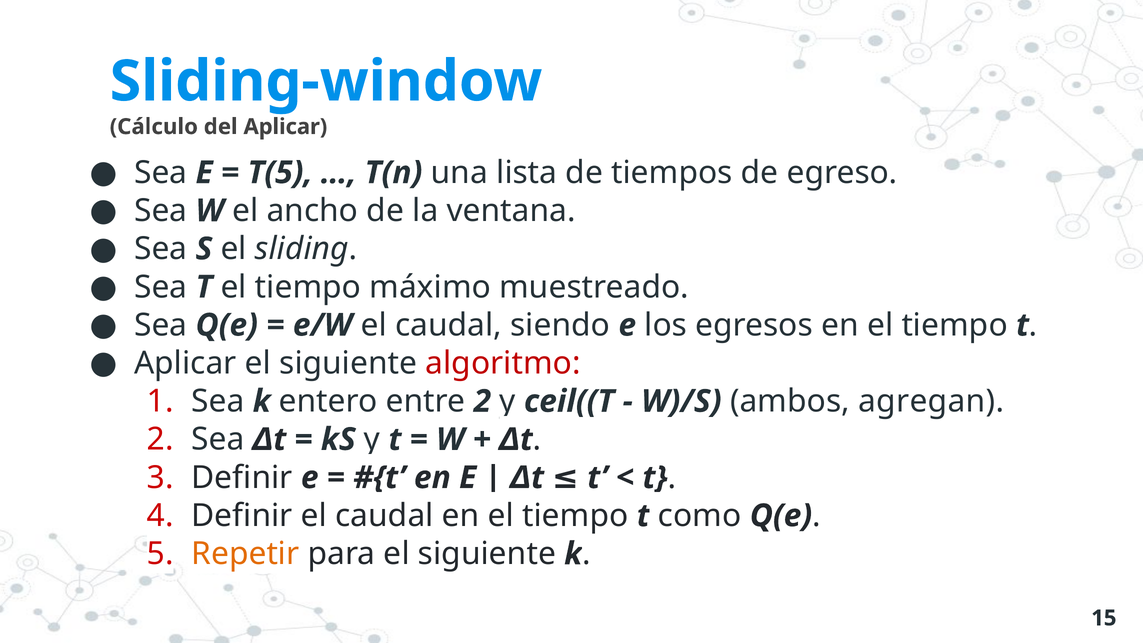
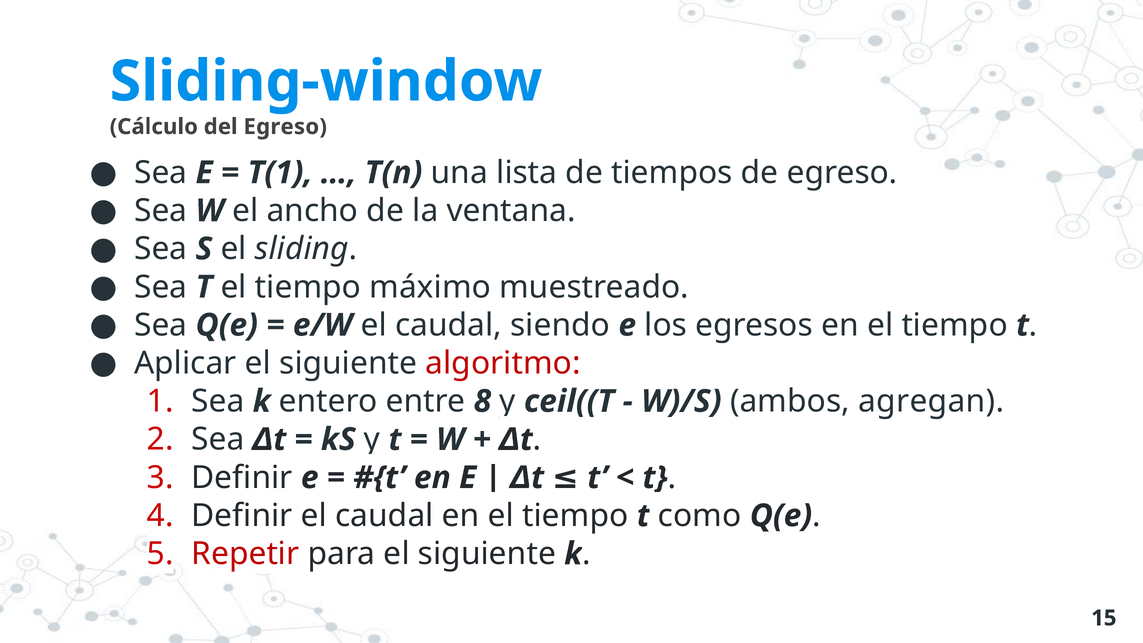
del Aplicar: Aplicar -> Egreso (285, 127)
T(5: T(5 -> T(1 (280, 173)
entre 2: 2 -> 8 (482, 401)
Repetir colour: orange -> red (245, 554)
